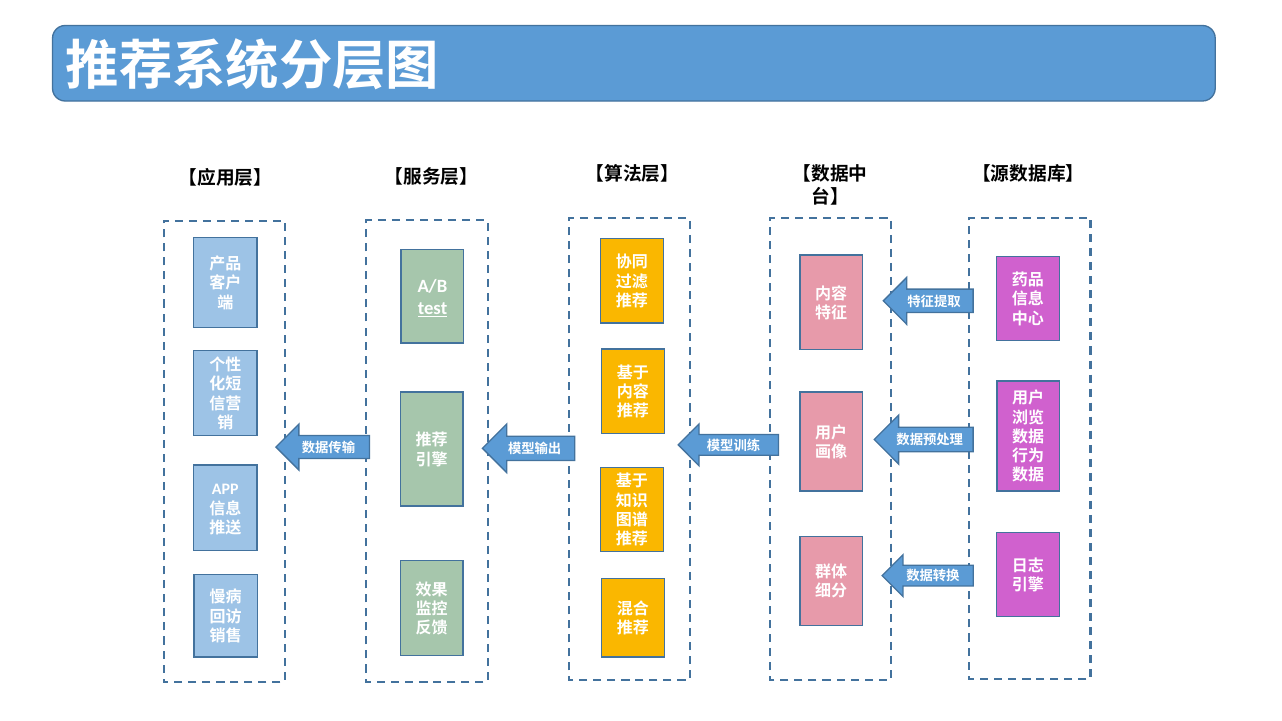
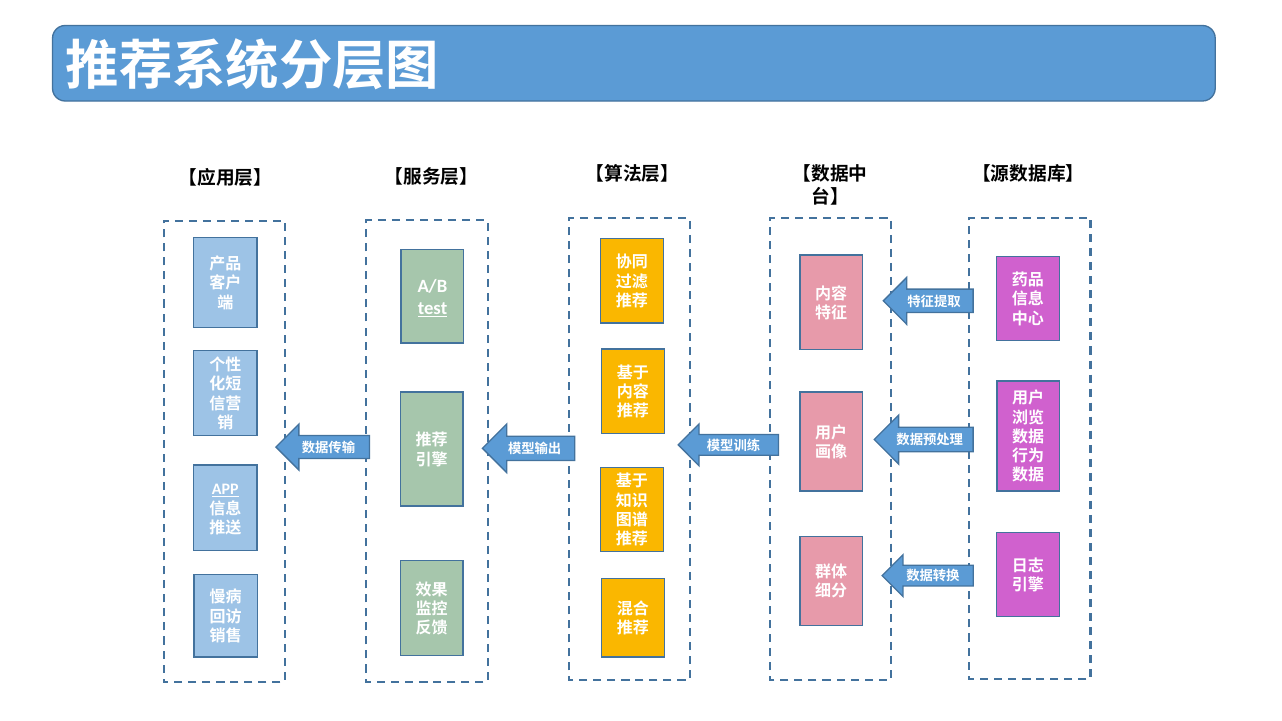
APP underline: none -> present (225, 490)
